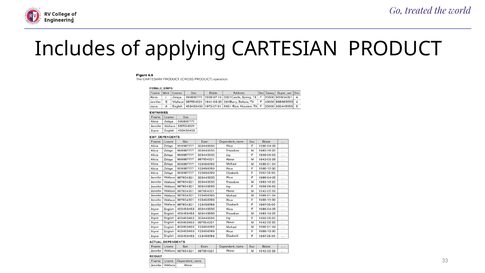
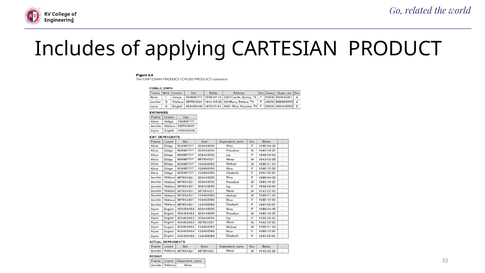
treated: treated -> related (419, 11)
